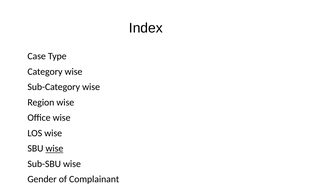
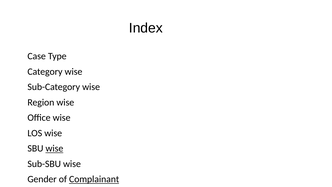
Complainant underline: none -> present (94, 179)
